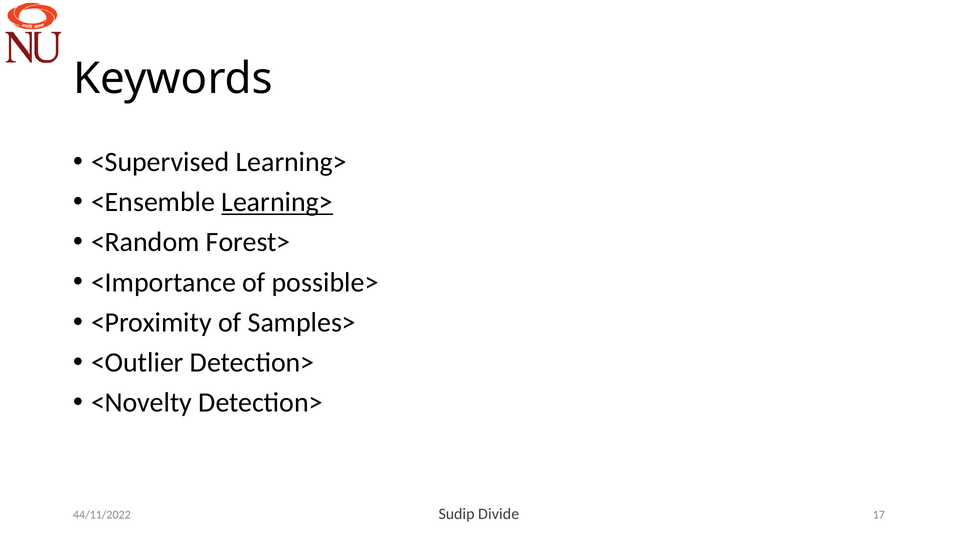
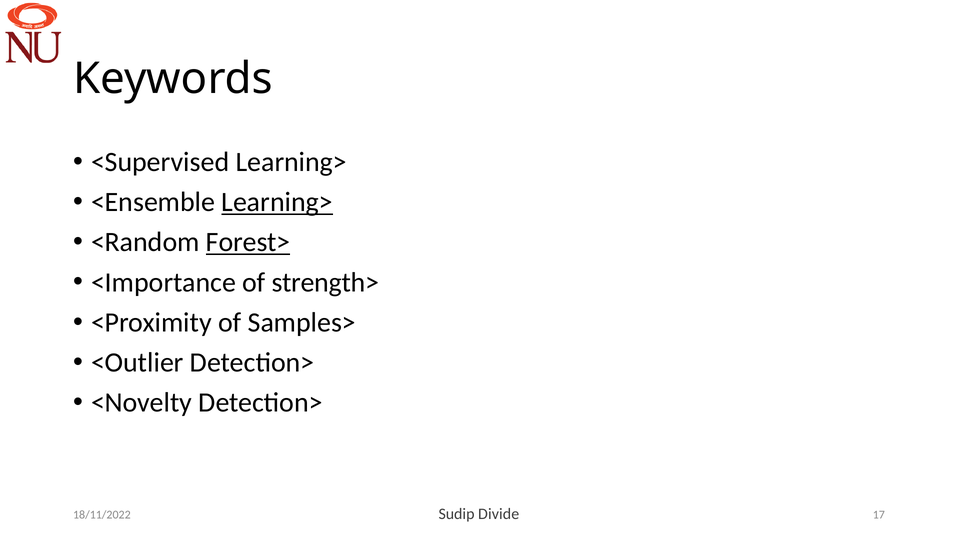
Forest> underline: none -> present (248, 242)
possible>: possible> -> strength> (325, 282)
44/11/2022: 44/11/2022 -> 18/11/2022 (102, 515)
